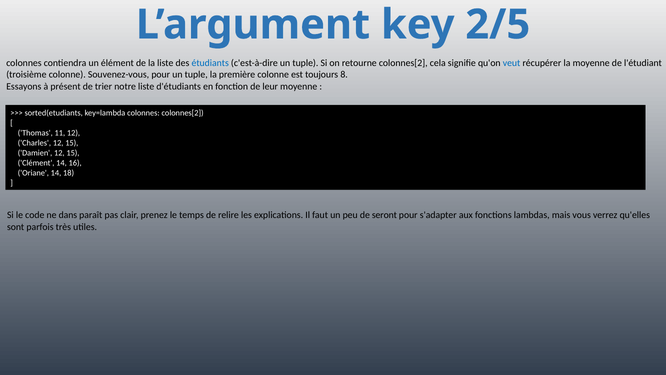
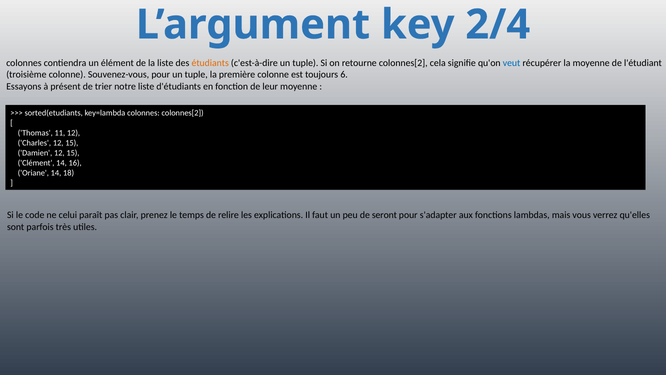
2/5: 2/5 -> 2/4 (498, 25)
étudiants colour: blue -> orange (210, 63)
8: 8 -> 6 (344, 75)
dans: dans -> celui (68, 215)
